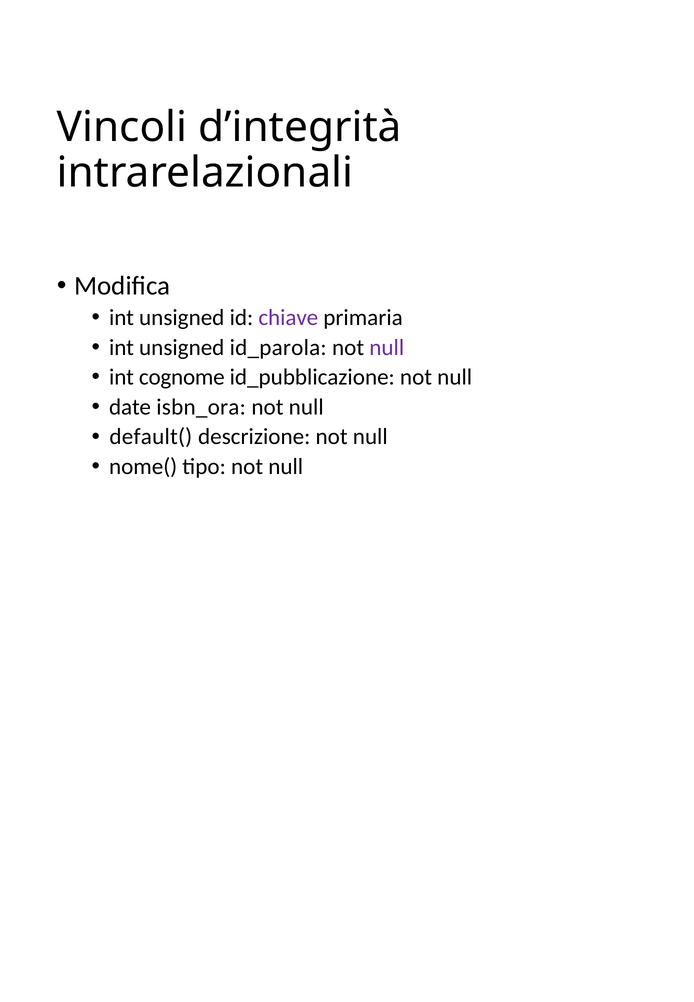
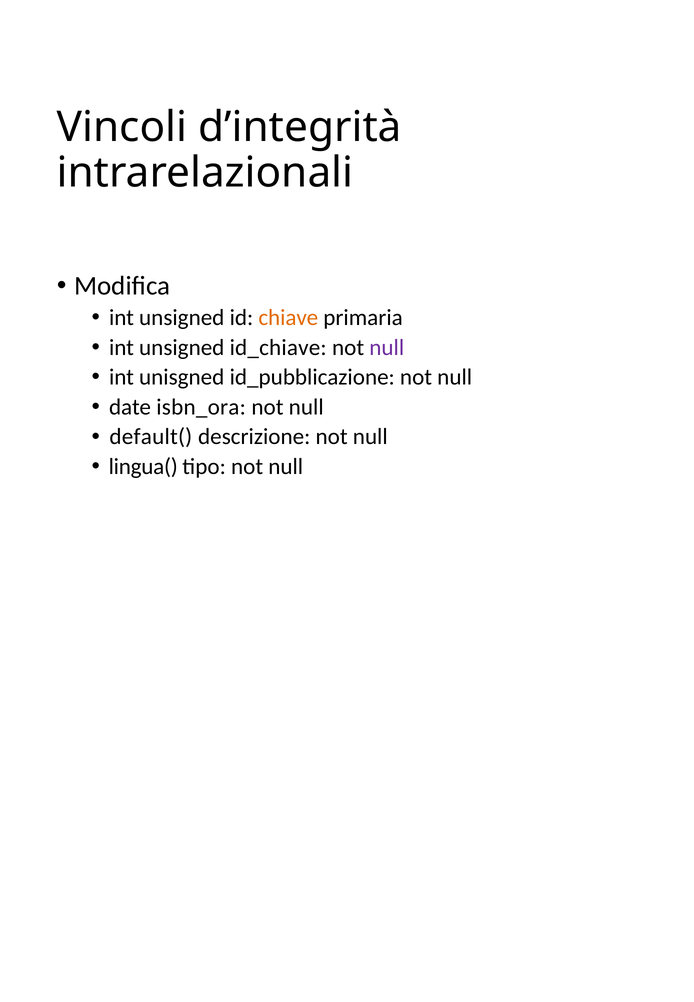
chiave colour: purple -> orange (288, 318)
id_parola: id_parola -> id_chiave (278, 348)
cognome: cognome -> unisgned (182, 377)
nome(: nome( -> lingua( (143, 467)
